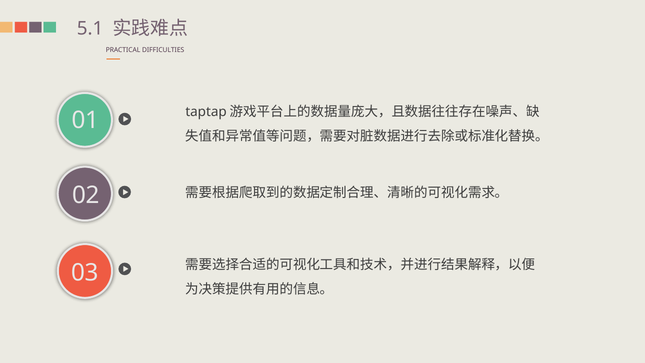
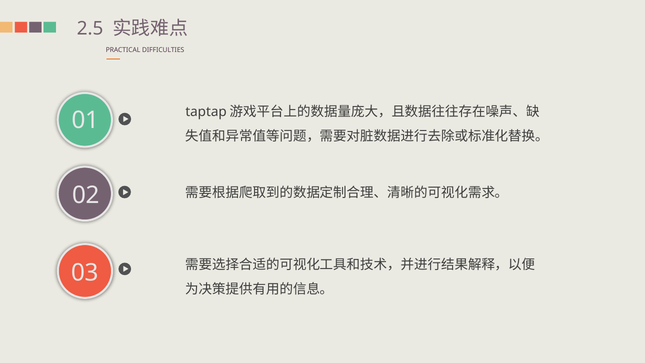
5.1: 5.1 -> 2.5 (90, 29)
